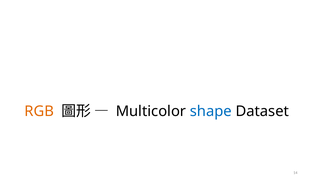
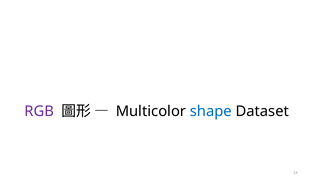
RGB colour: orange -> purple (39, 111)
